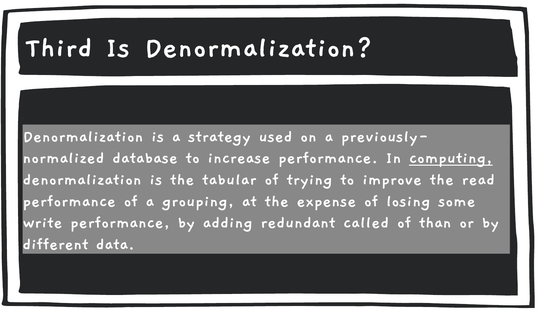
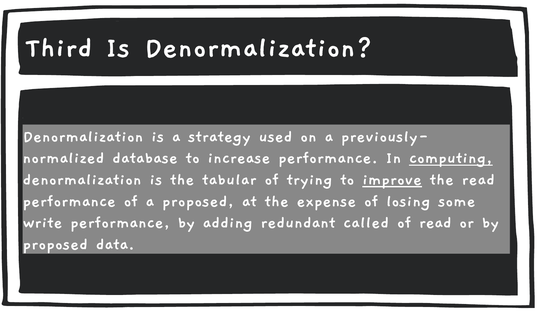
improve underline: none -> present (392, 178)
a grouping: grouping -> proposed (198, 200)
of than: than -> read (435, 222)
different: different -> proposed (55, 243)
